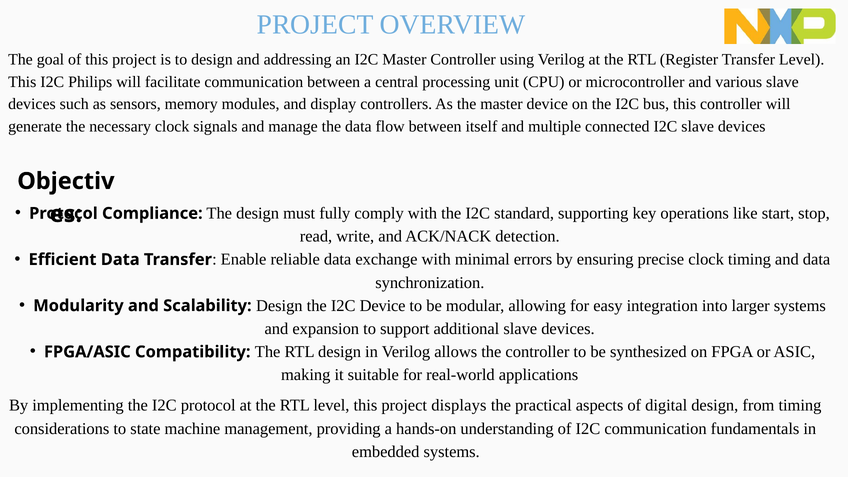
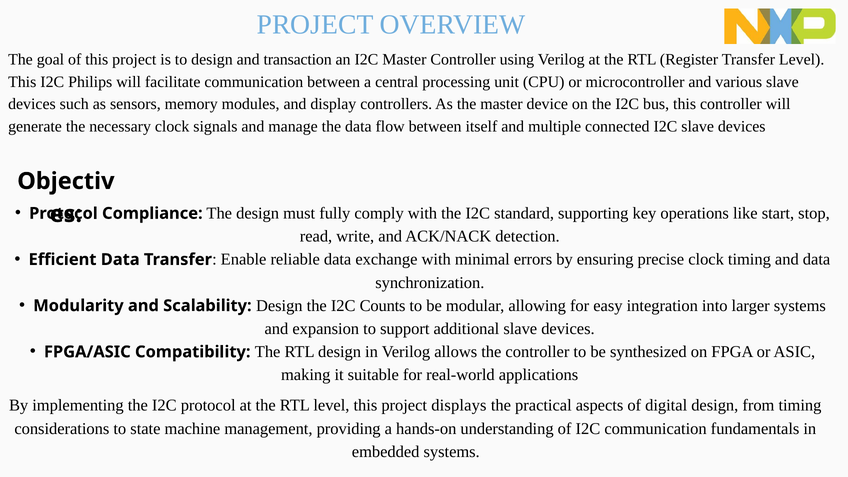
addressing: addressing -> transaction (298, 60)
I2C Device: Device -> Counts (383, 306)
